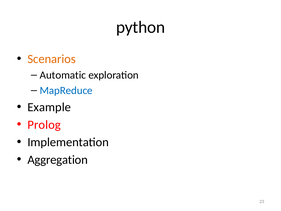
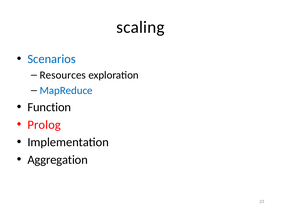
python: python -> scaling (140, 27)
Scenarios colour: orange -> blue (52, 59)
Automatic: Automatic -> Resources (63, 75)
Example: Example -> Function (49, 107)
